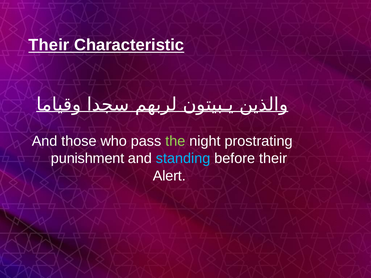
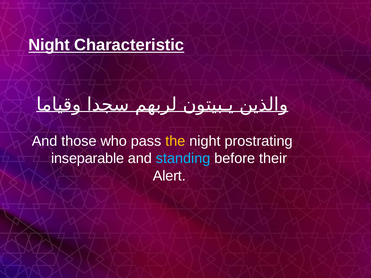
Their: Their -> Night (49, 45)
the colour: light green -> yellow (175, 141)
punishment: punishment -> inseparable (88, 159)
